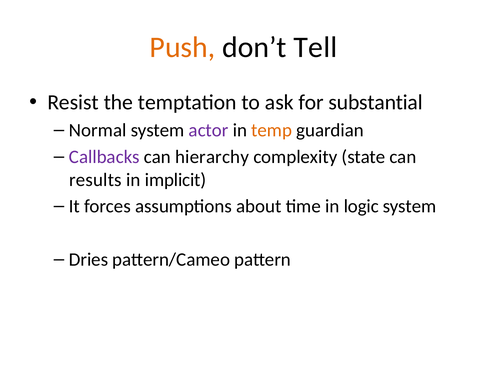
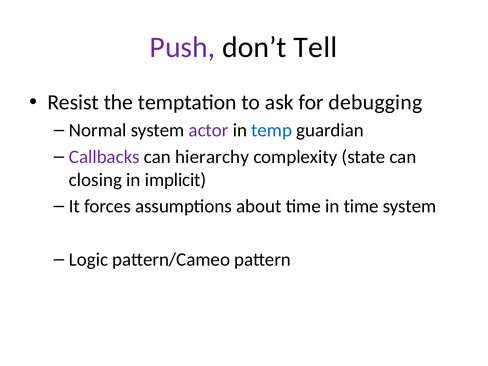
Push colour: orange -> purple (183, 47)
substantial: substantial -> debugging (375, 102)
temp colour: orange -> blue (272, 130)
results: results -> closing (95, 180)
in logic: logic -> time (361, 206)
Dries: Dries -> Logic (88, 260)
